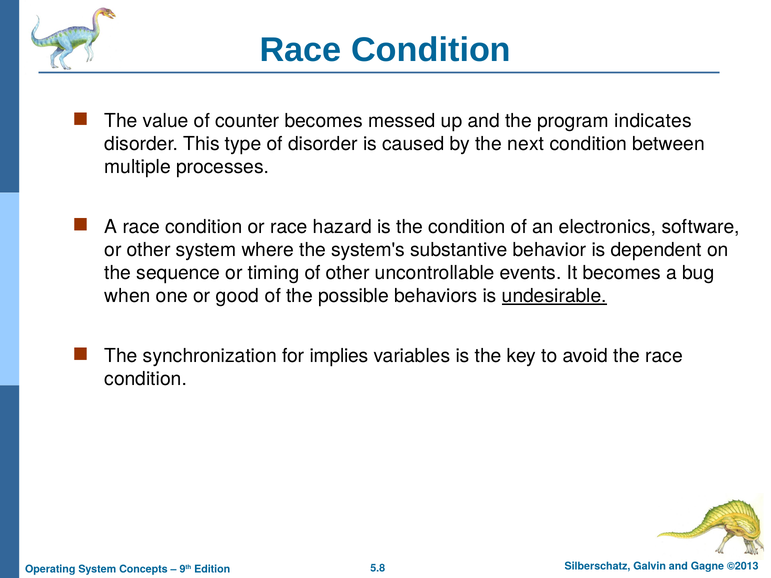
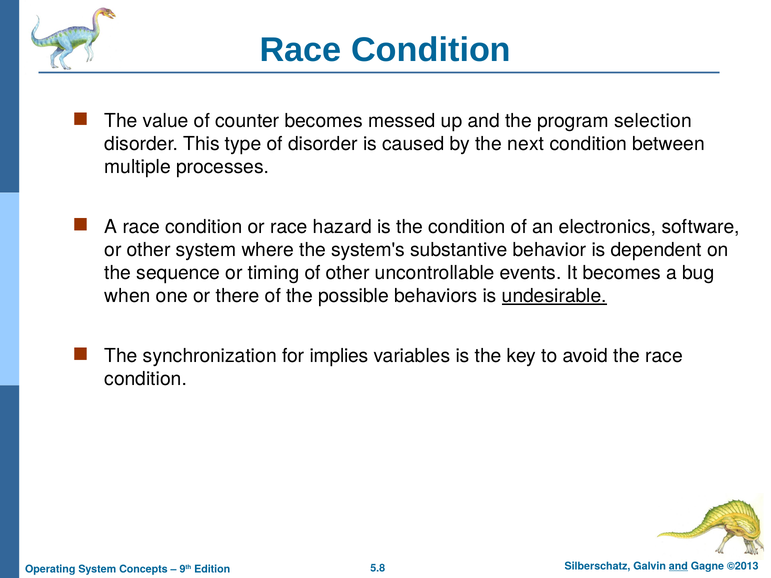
indicates: indicates -> selection (653, 121)
good: good -> there (238, 296)
and underline: none -> present (678, 566)
